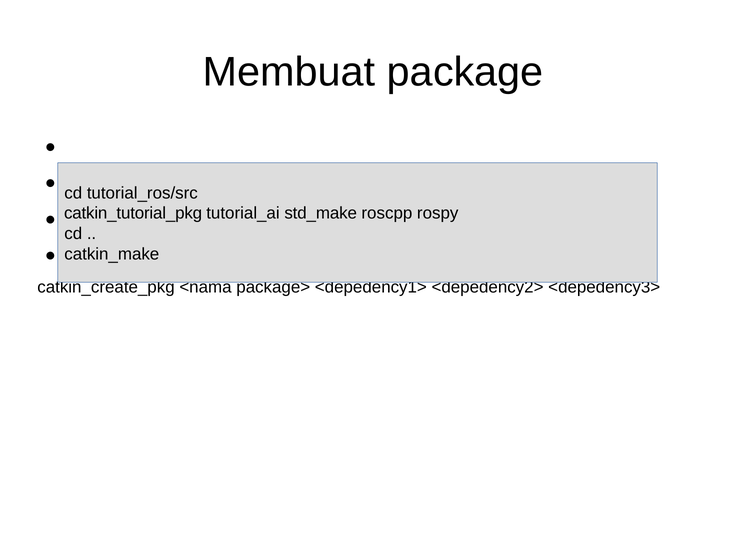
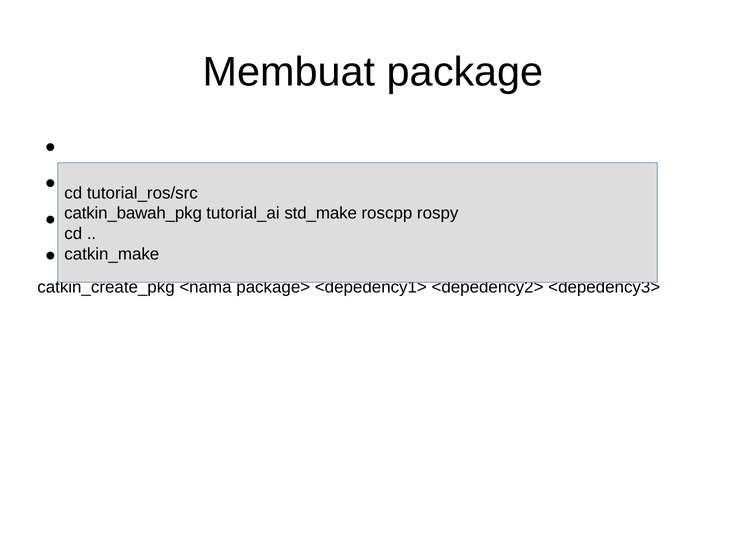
catkin_tutorial_pkg: catkin_tutorial_pkg -> catkin_bawah_pkg (133, 213)
